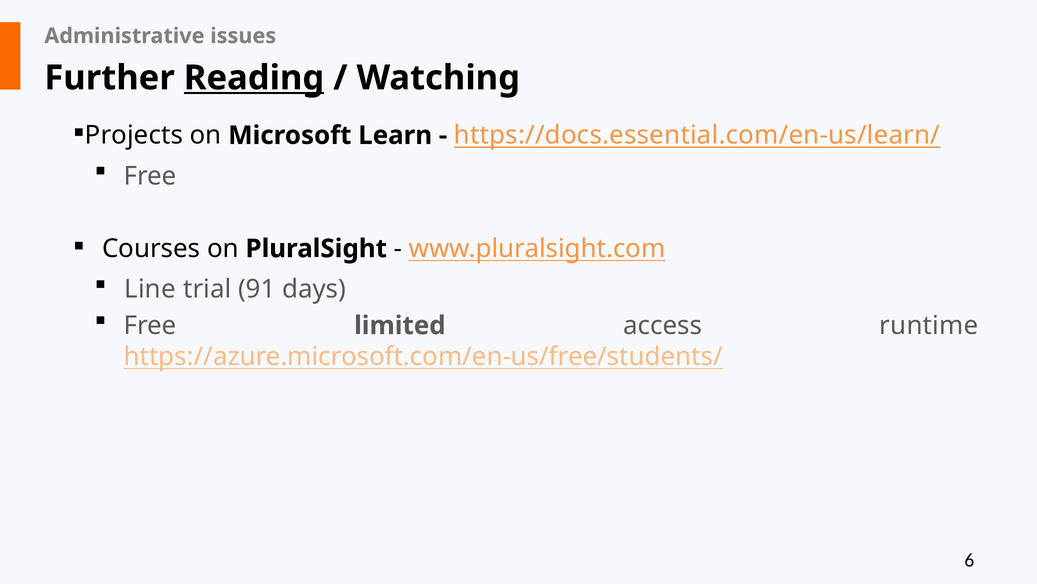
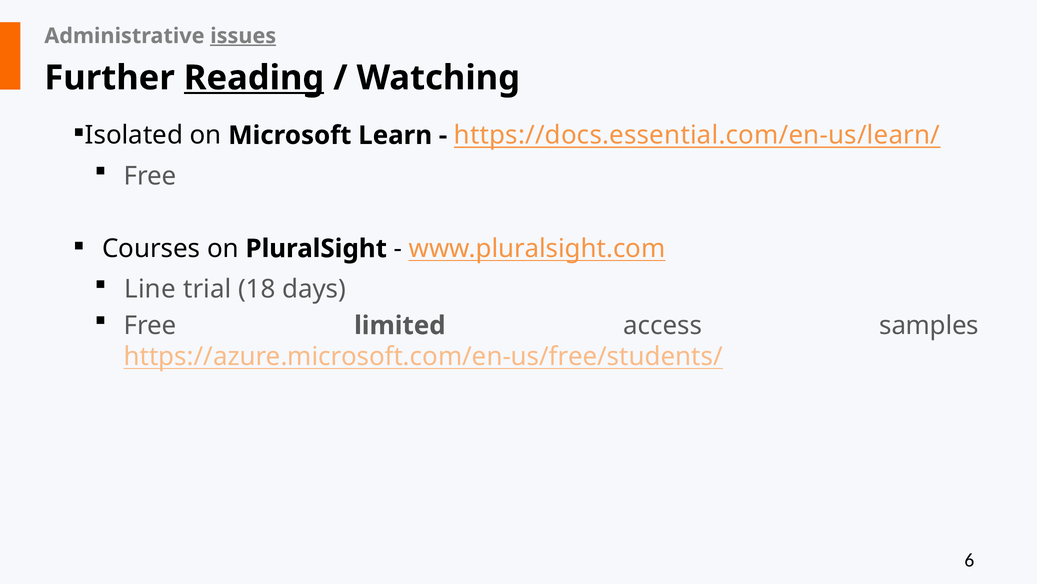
issues underline: none -> present (243, 36)
Projects: Projects -> Isolated (134, 135)
91: 91 -> 18 (257, 289)
runtime: runtime -> samples (929, 325)
